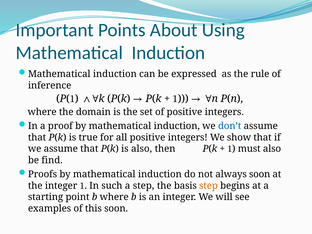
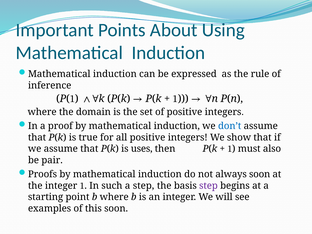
is also: also -> uses (142, 149)
find: find -> pair (52, 160)
step colour: orange -> purple (208, 186)
